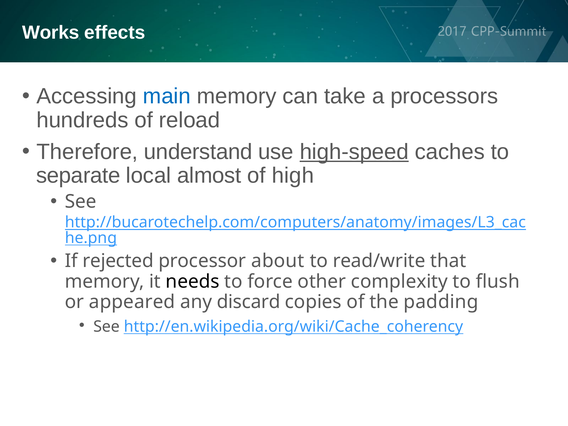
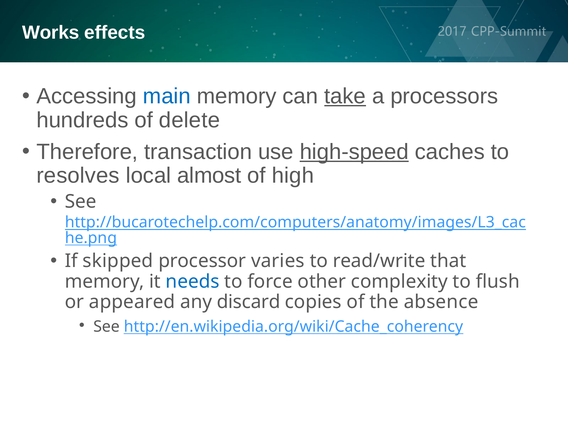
take underline: none -> present (345, 96)
reload: reload -> delete (189, 120)
understand: understand -> transaction (198, 152)
separate: separate -> resolves (78, 176)
rejected: rejected -> skipped (118, 261)
about: about -> varies (278, 261)
needs colour: black -> blue (193, 281)
padding: padding -> absence (441, 302)
